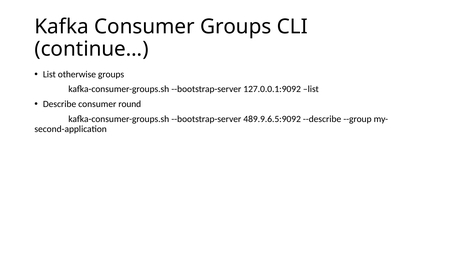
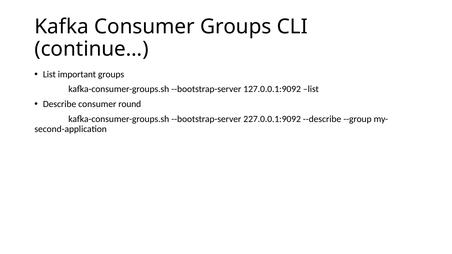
otherwise: otherwise -> important (77, 74)
489.9.6.5:9092: 489.9.6.5:9092 -> 227.0.0.1:9092 (272, 119)
